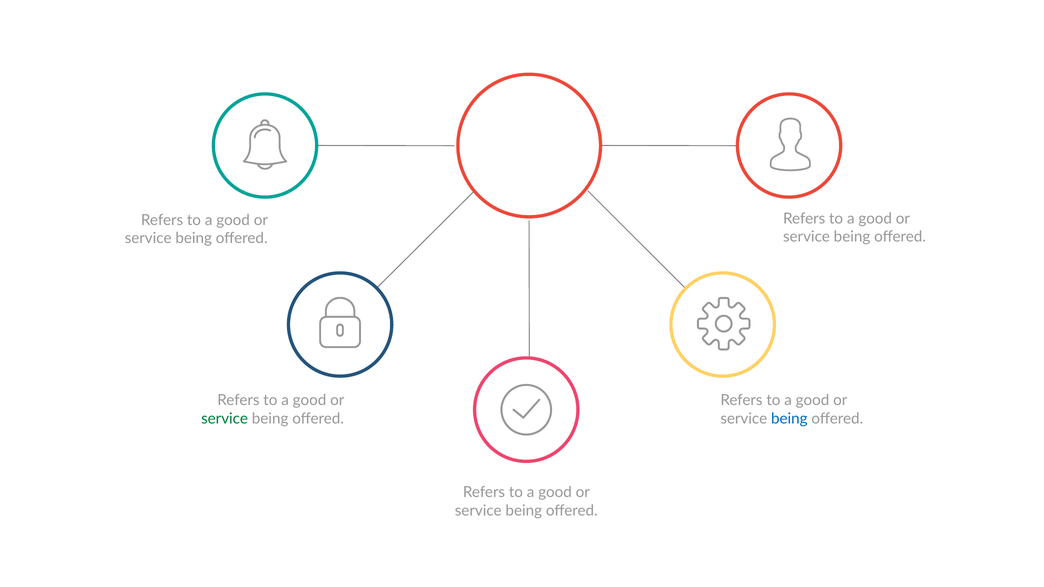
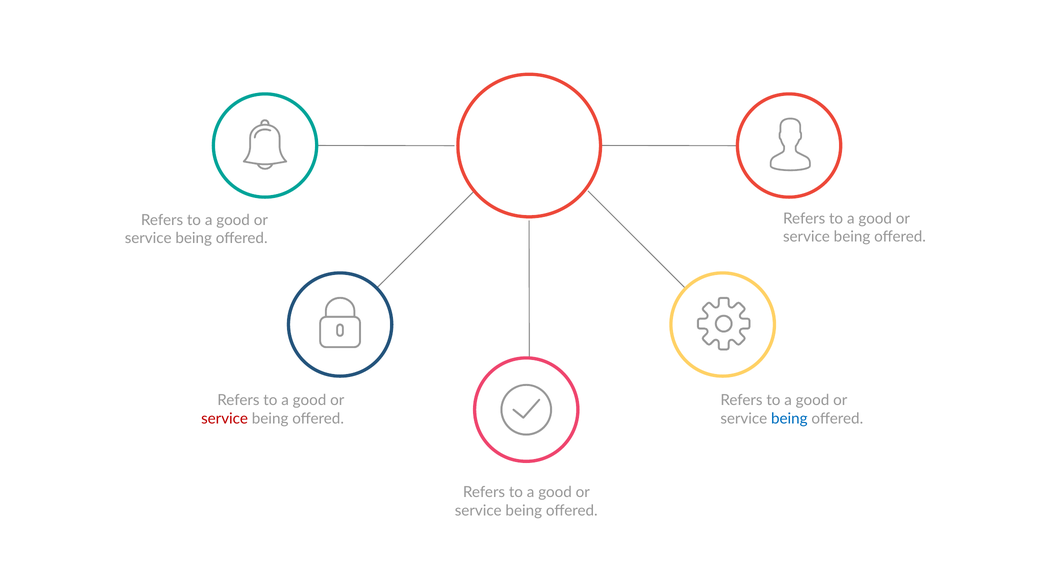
service colour: green -> red (225, 419)
